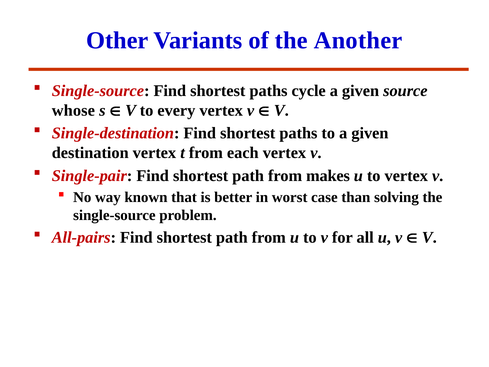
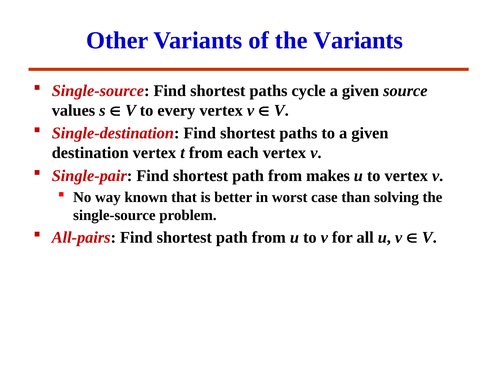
the Another: Another -> Variants (358, 40)
whose: whose -> values (73, 110)
